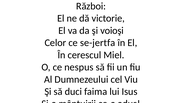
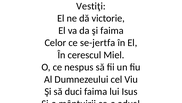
Război: Război -> Vestiţi (91, 6)
şi voioşi: voioşi -> faima (112, 30)
